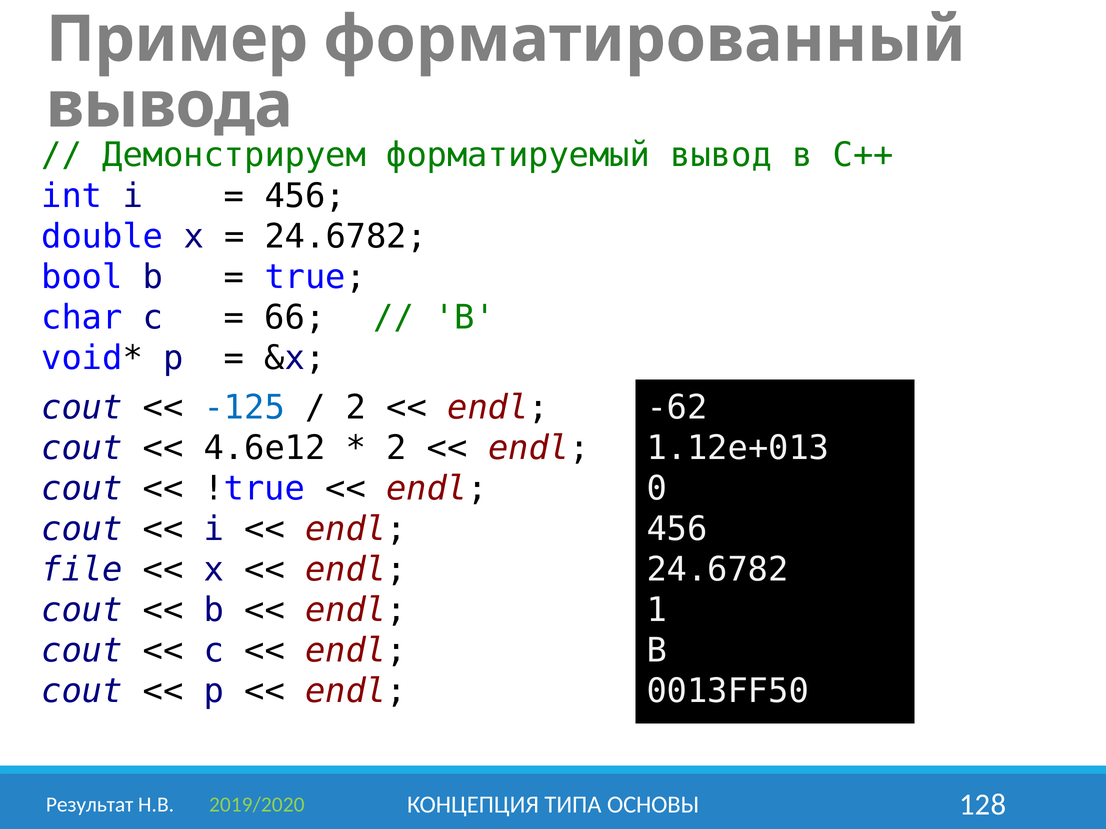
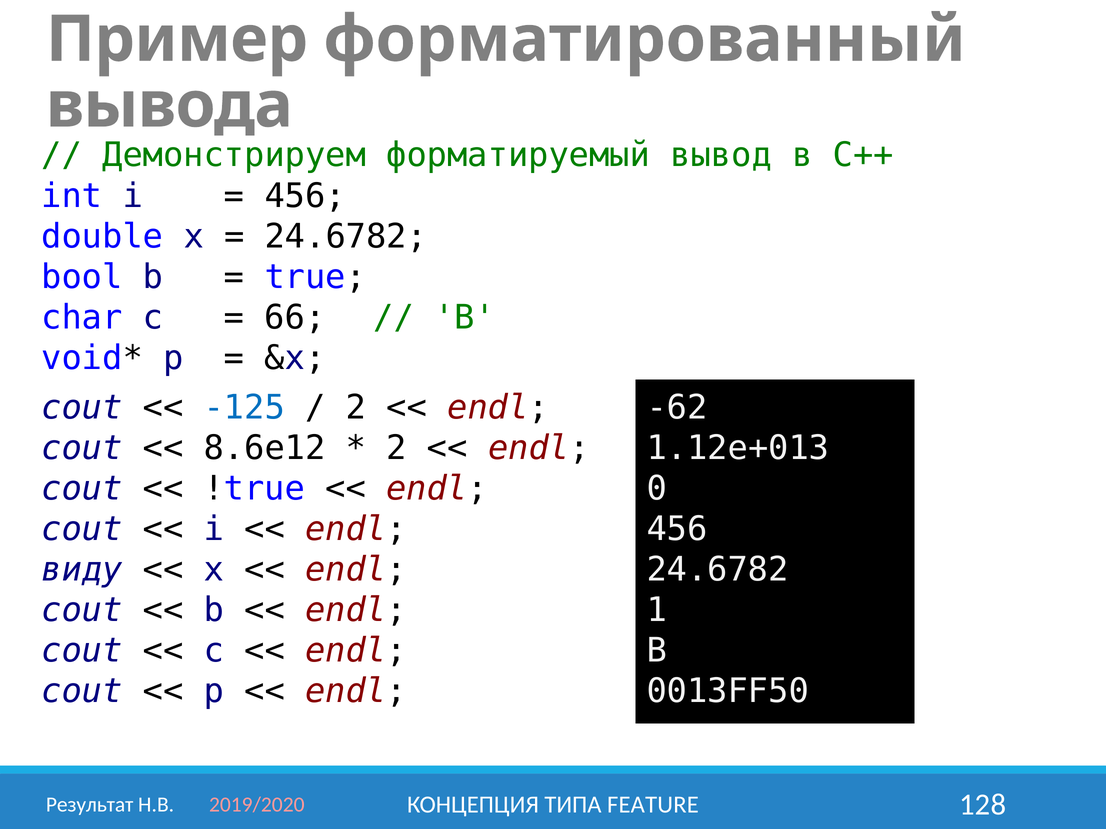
4.6e12: 4.6e12 -> 8.6e12 (265, 448)
file: file -> виду (82, 570)
ОСНОВЫ: ОСНОВЫ -> FEATURE (653, 805)
2019/2020 colour: light green -> pink (257, 805)
